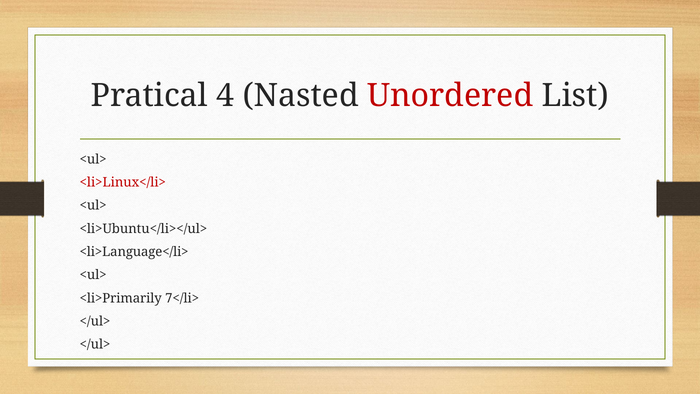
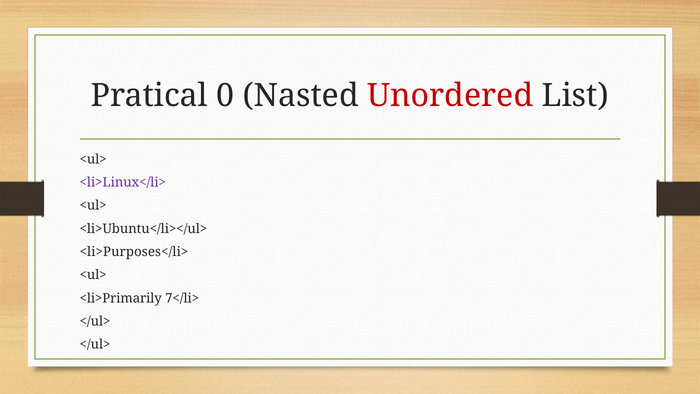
4: 4 -> 0 (225, 96)
<li>Linux</li> colour: red -> purple (123, 182)
<li>Language</li>: <li>Language</li> -> <li>Purposes</li> (134, 252)
